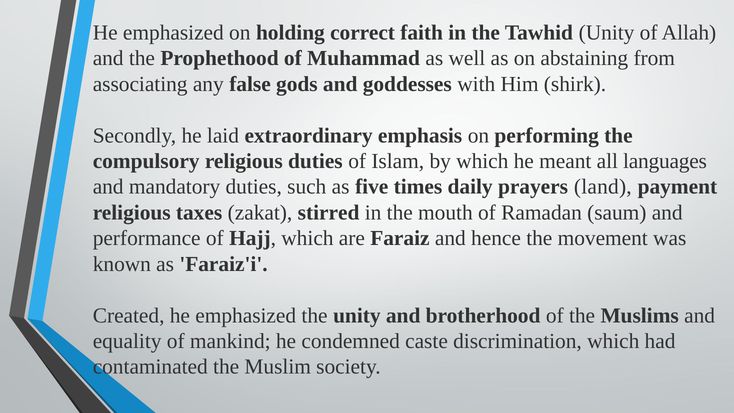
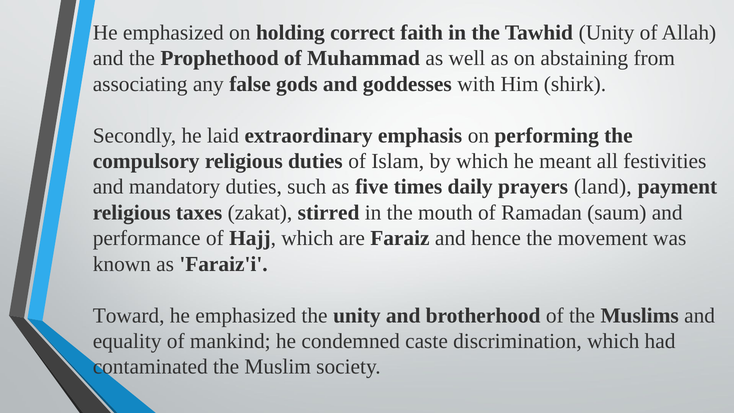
languages: languages -> festivities (665, 161)
Created: Created -> Toward (129, 315)
